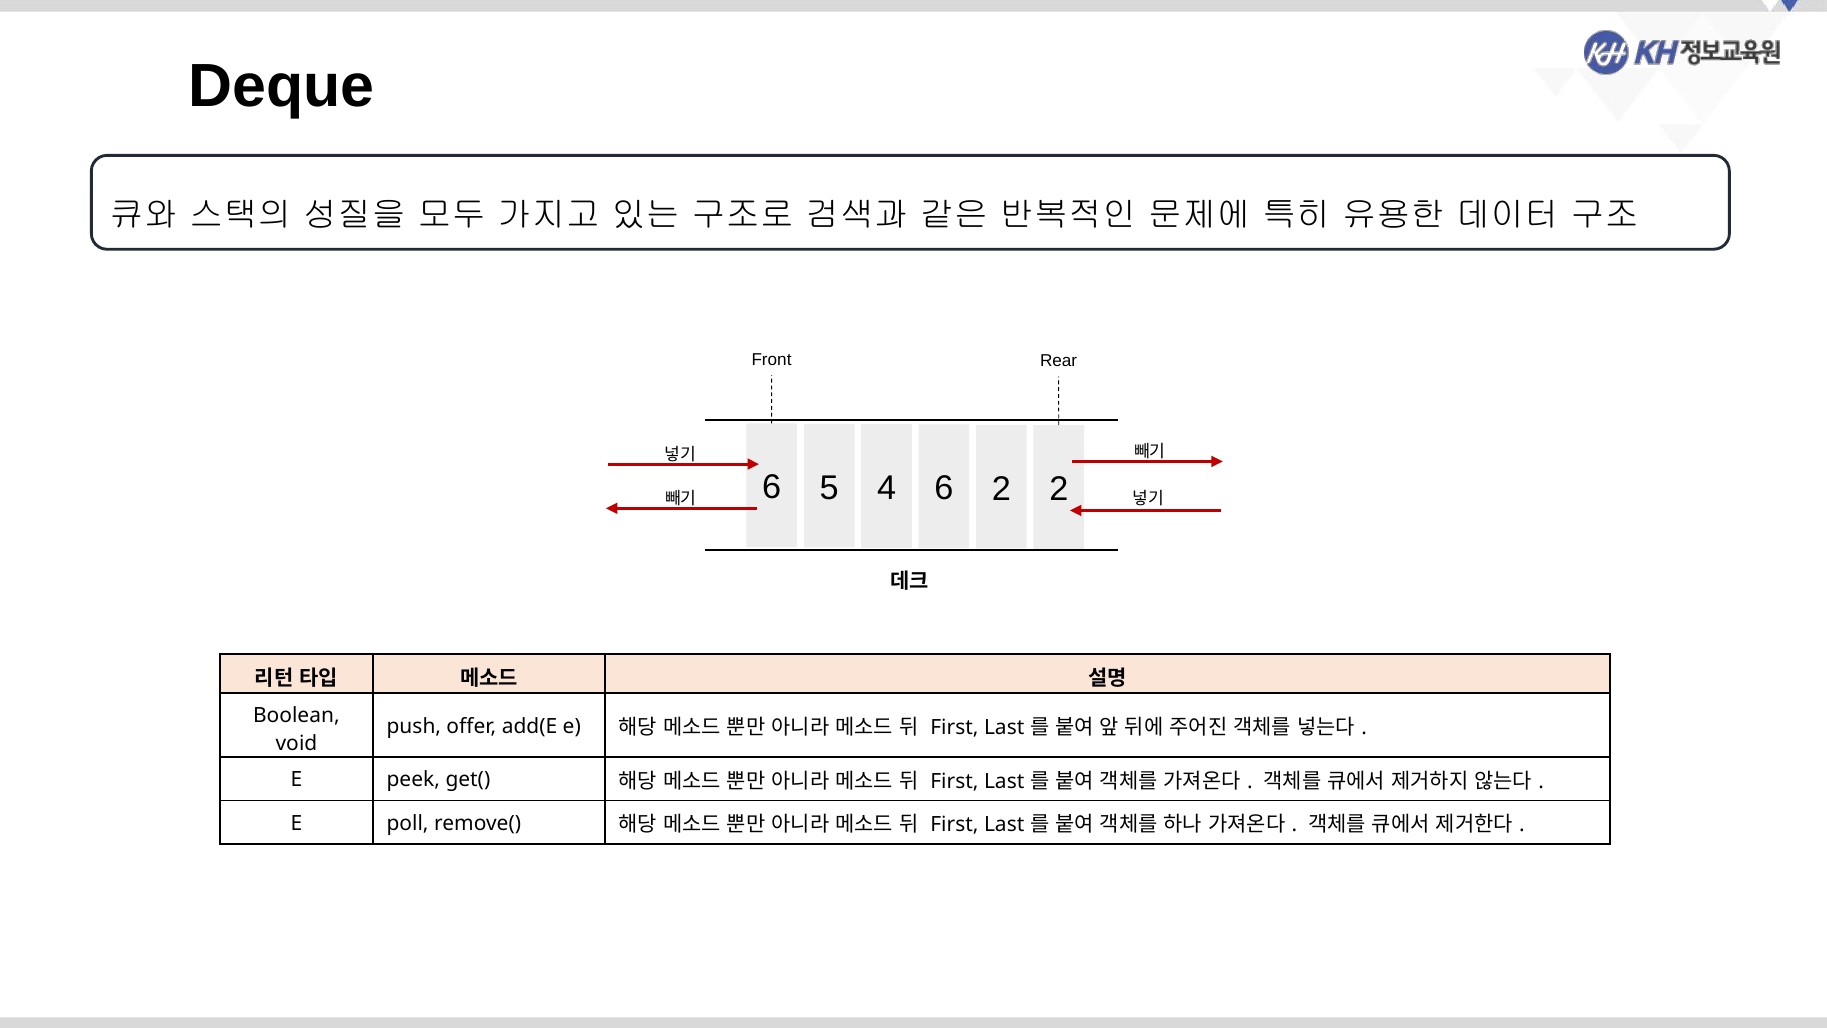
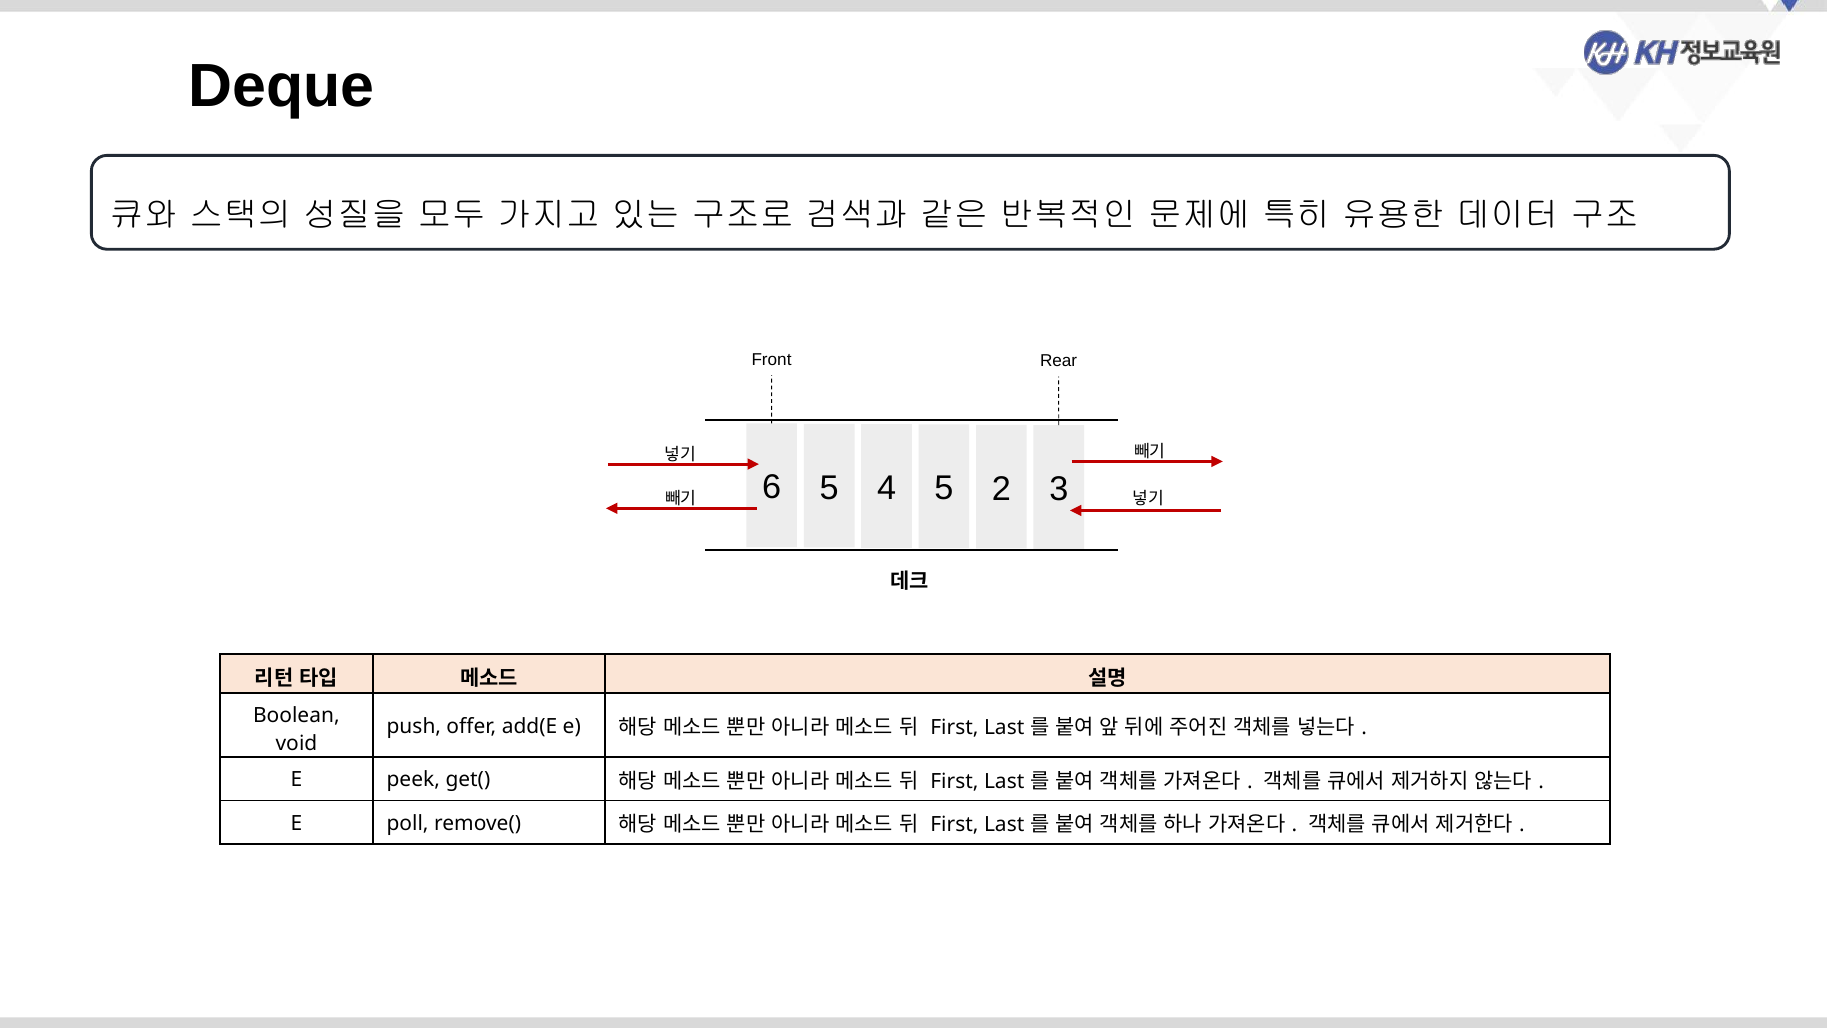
4 6: 6 -> 5 (944, 488)
2 2: 2 -> 3 (1059, 489)
